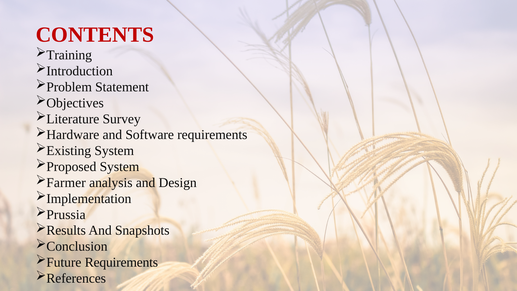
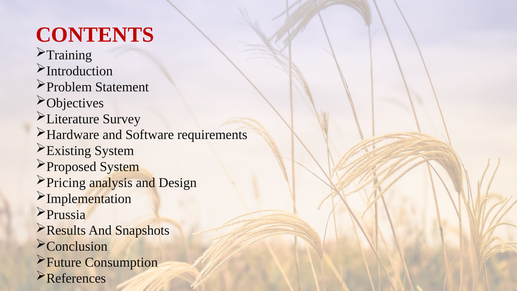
Farmer: Farmer -> Pricing (66, 183)
Future Requirements: Requirements -> Consumption (121, 262)
